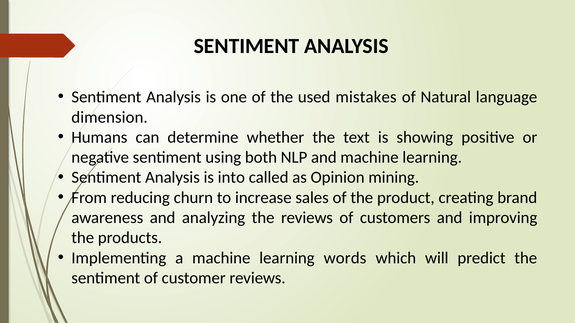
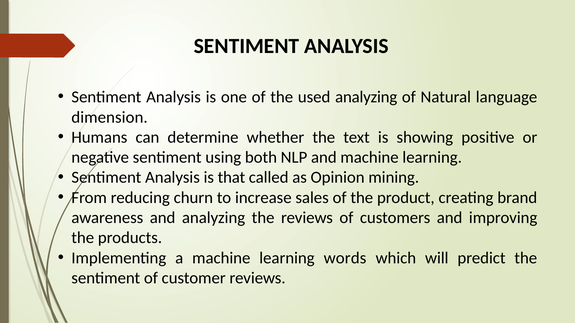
used mistakes: mistakes -> analyzing (366, 97)
into: into -> that (231, 178)
